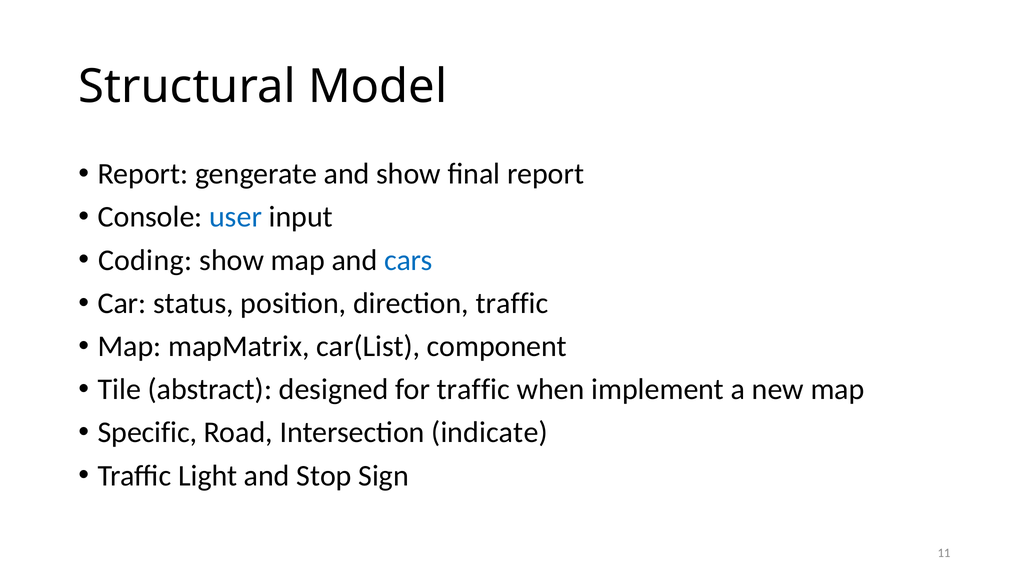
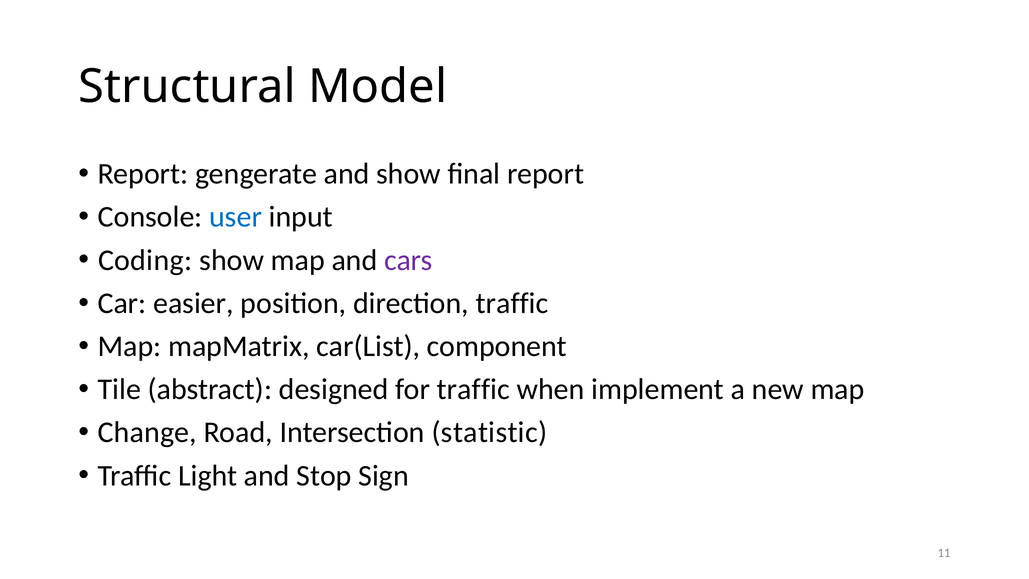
cars colour: blue -> purple (408, 260)
status: status -> easier (193, 303)
Specific: Specific -> Change (147, 432)
indicate: indicate -> statistic (489, 432)
